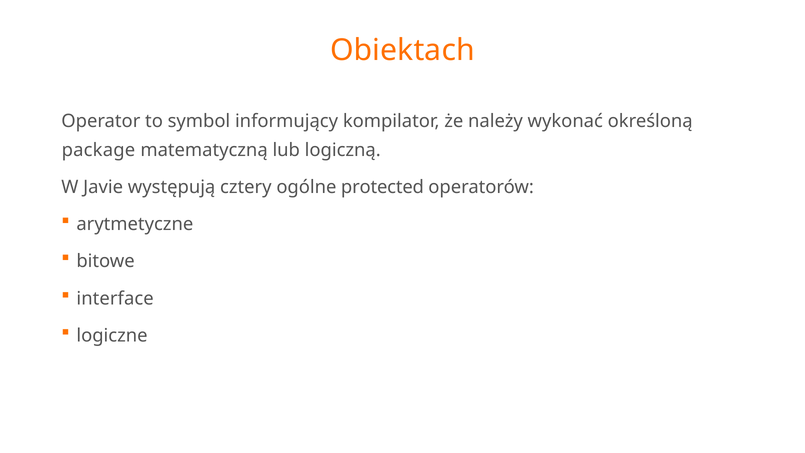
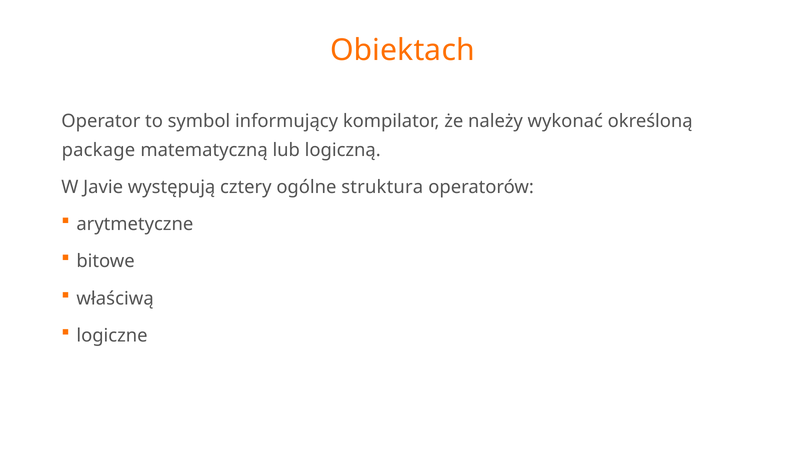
protected: protected -> struktura (382, 187)
interface: interface -> właściwą (115, 298)
